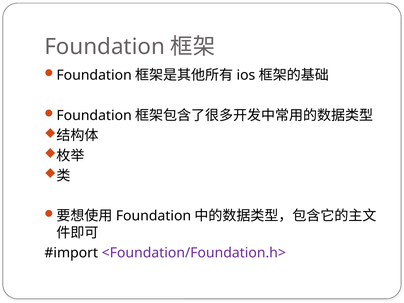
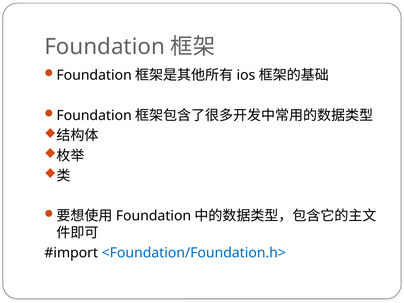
<Foundation/Foundation.h> colour: purple -> blue (194, 253)
